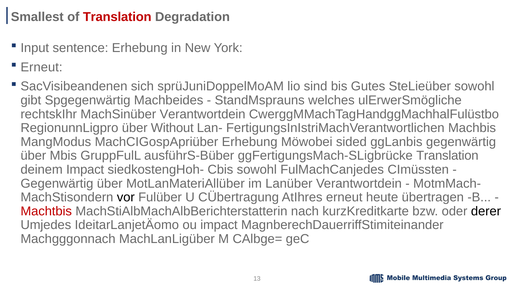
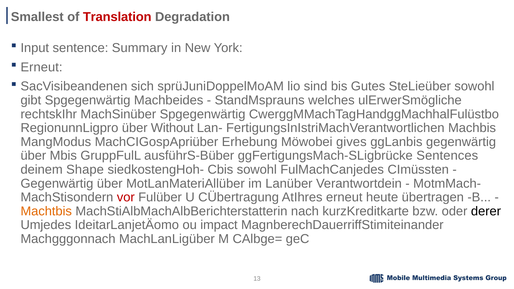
sentence Erhebung: Erhebung -> Summary (140, 48)
MachSinüber Verantwortdein: Verantwortdein -> Spgegenwärtig (203, 114)
sided: sided -> gives (351, 142)
ggFertigungsMach-SLigbrücke Translation: Translation -> Sentences (447, 156)
deinem Impact: Impact -> Shape (85, 170)
vor colour: black -> red (126, 197)
Machtbis colour: red -> orange (46, 211)
